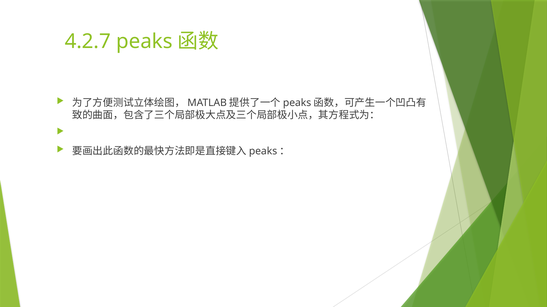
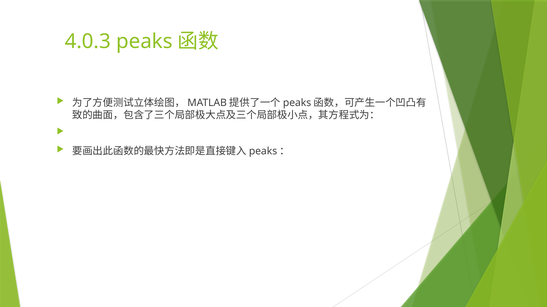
4.2.7: 4.2.7 -> 4.0.3 (88, 41)
